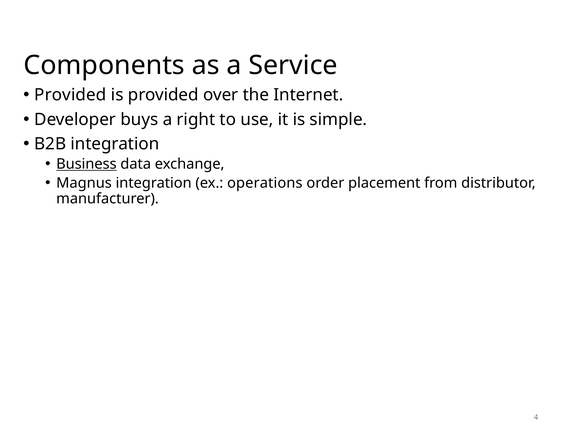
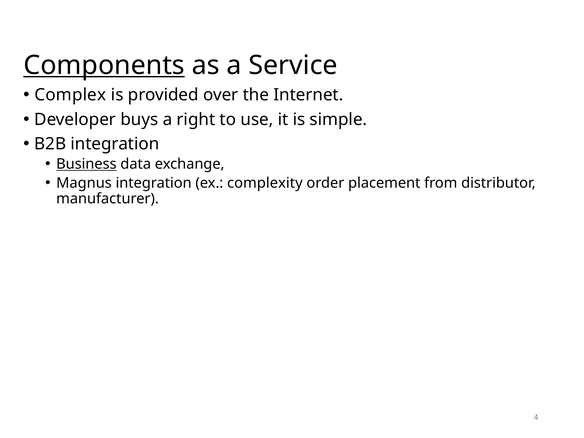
Components underline: none -> present (104, 65)
Provided: Provided -> Complex (70, 95)
operations: operations -> complexity (265, 183)
